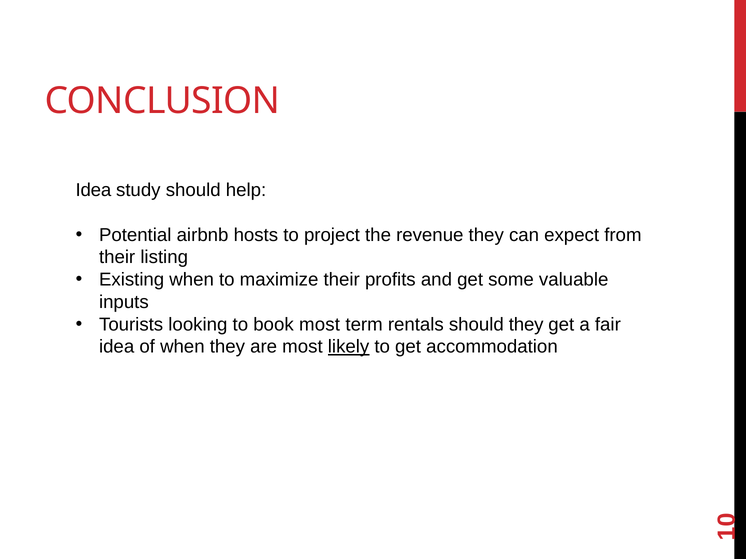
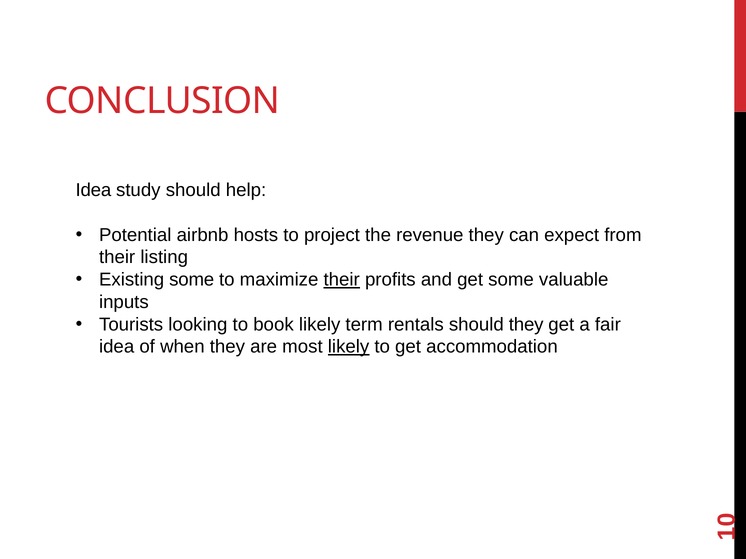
Existing when: when -> some (192, 280)
their underline: none -> present (342, 280)
book most: most -> likely (320, 325)
